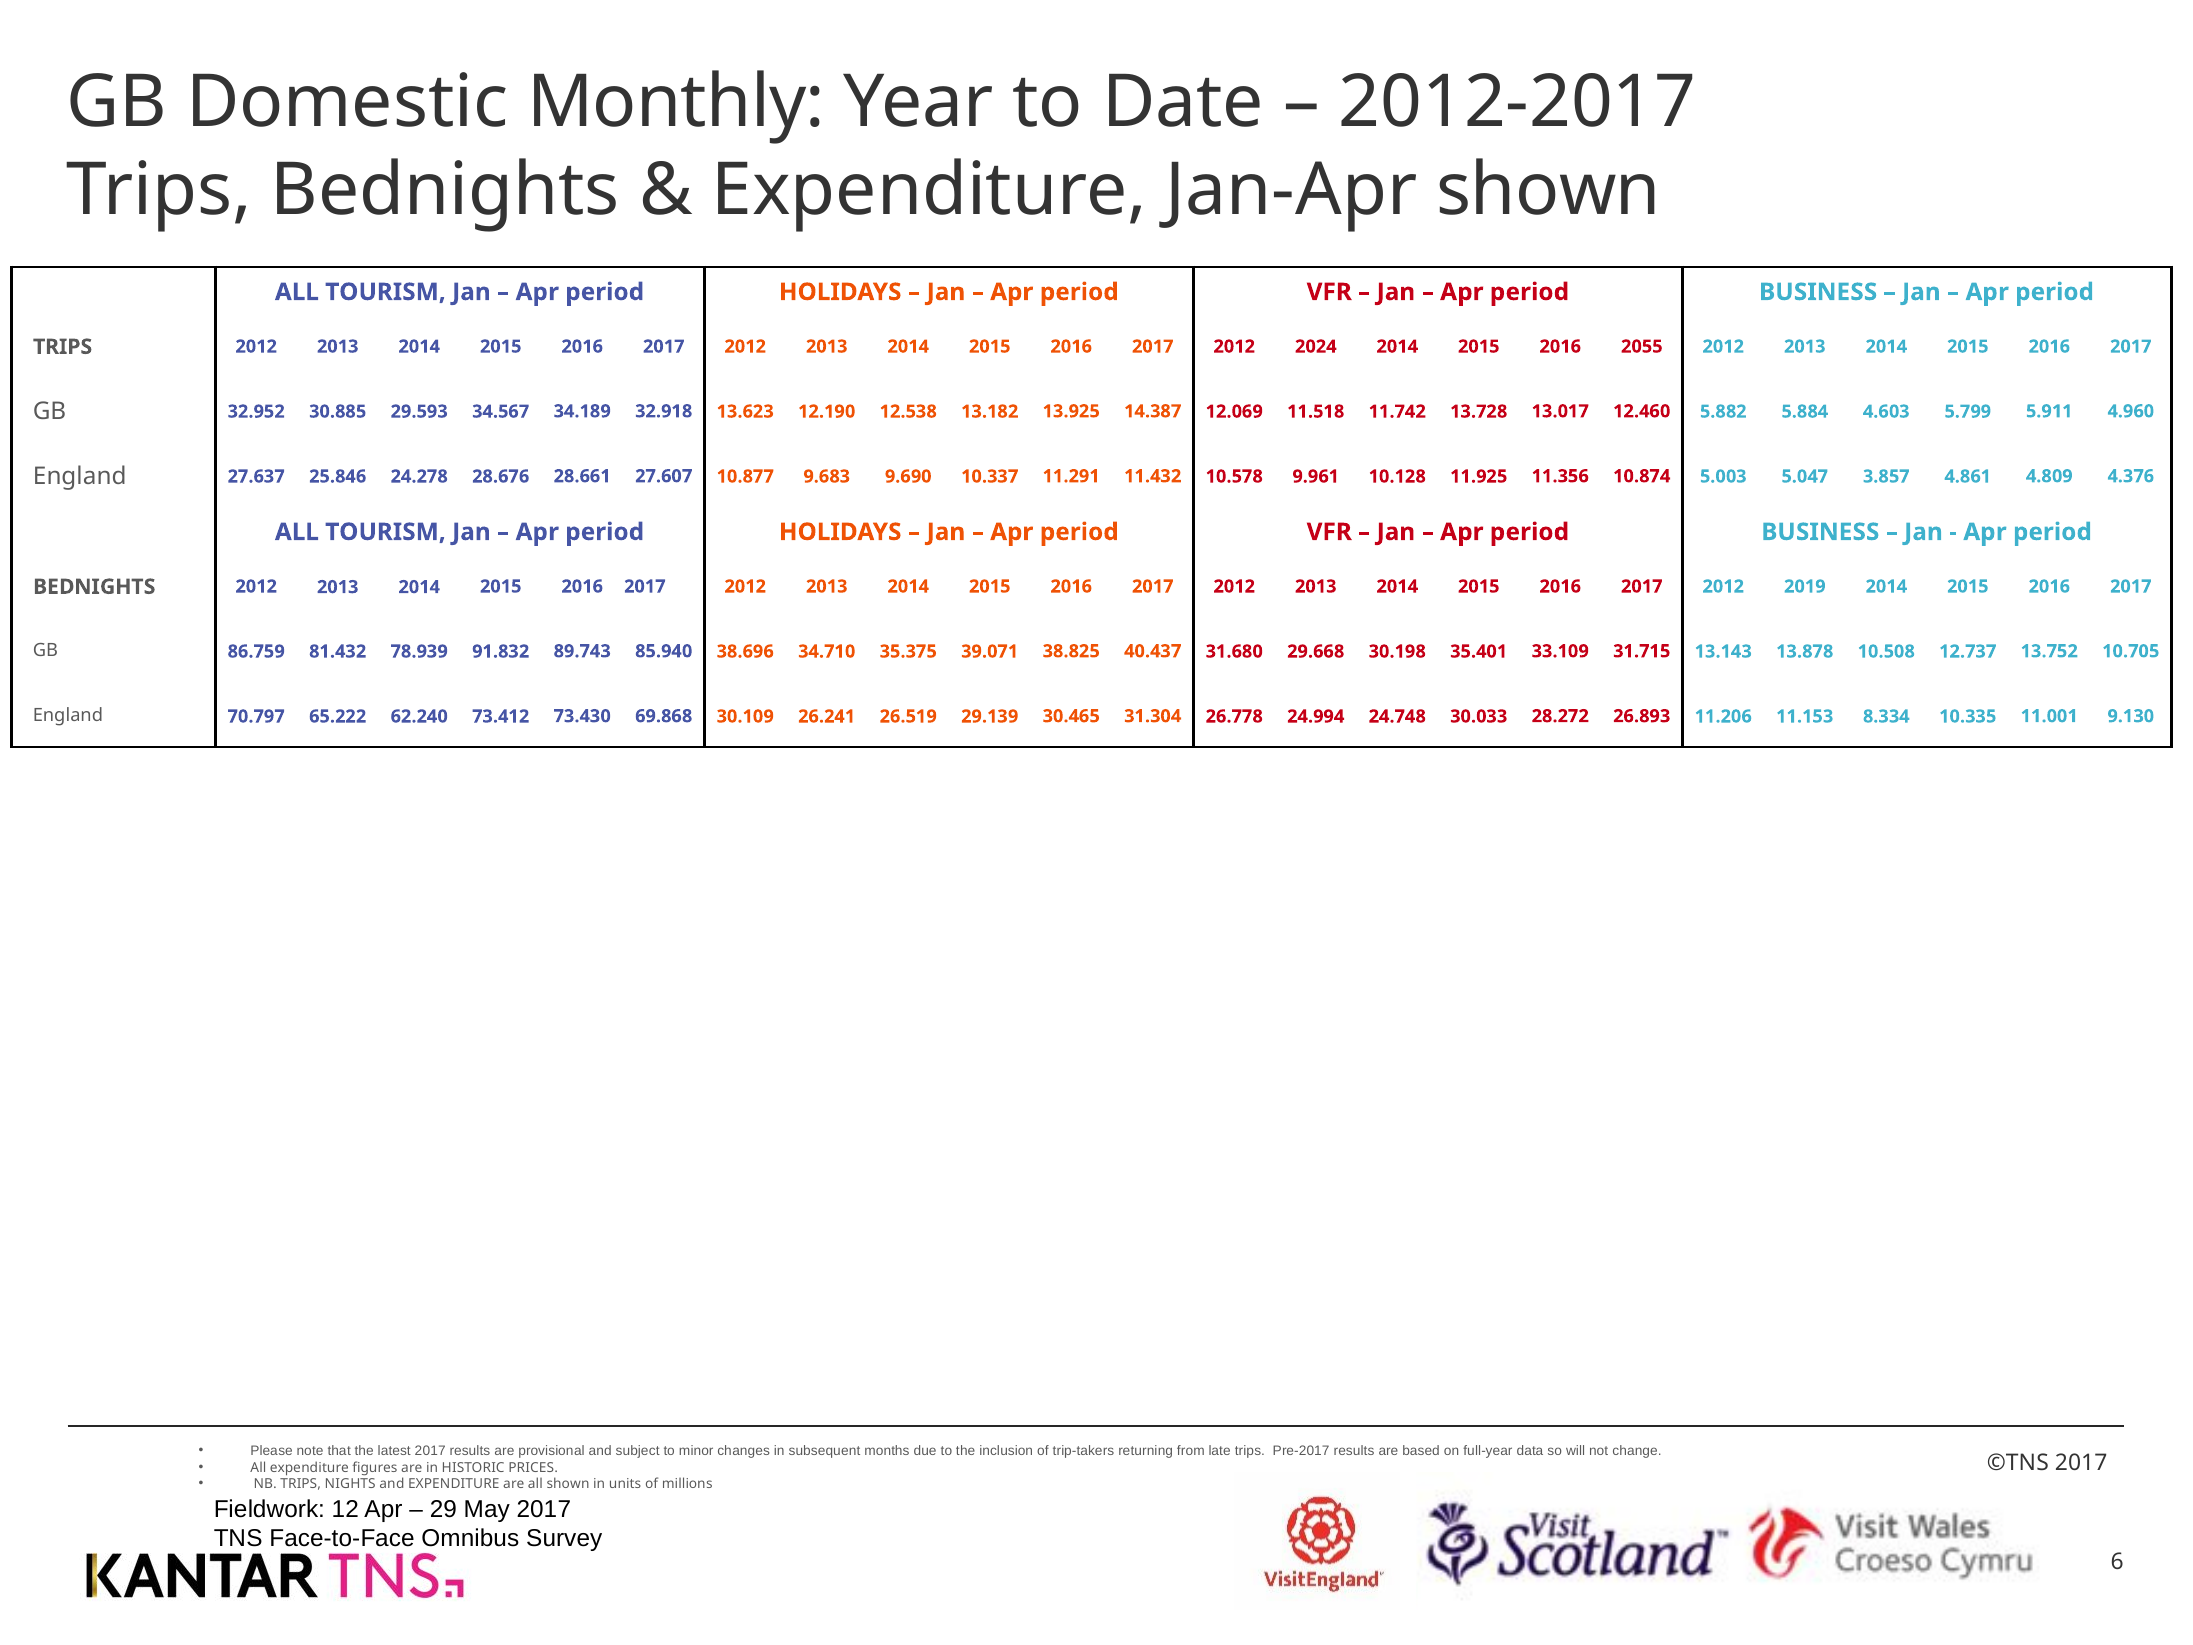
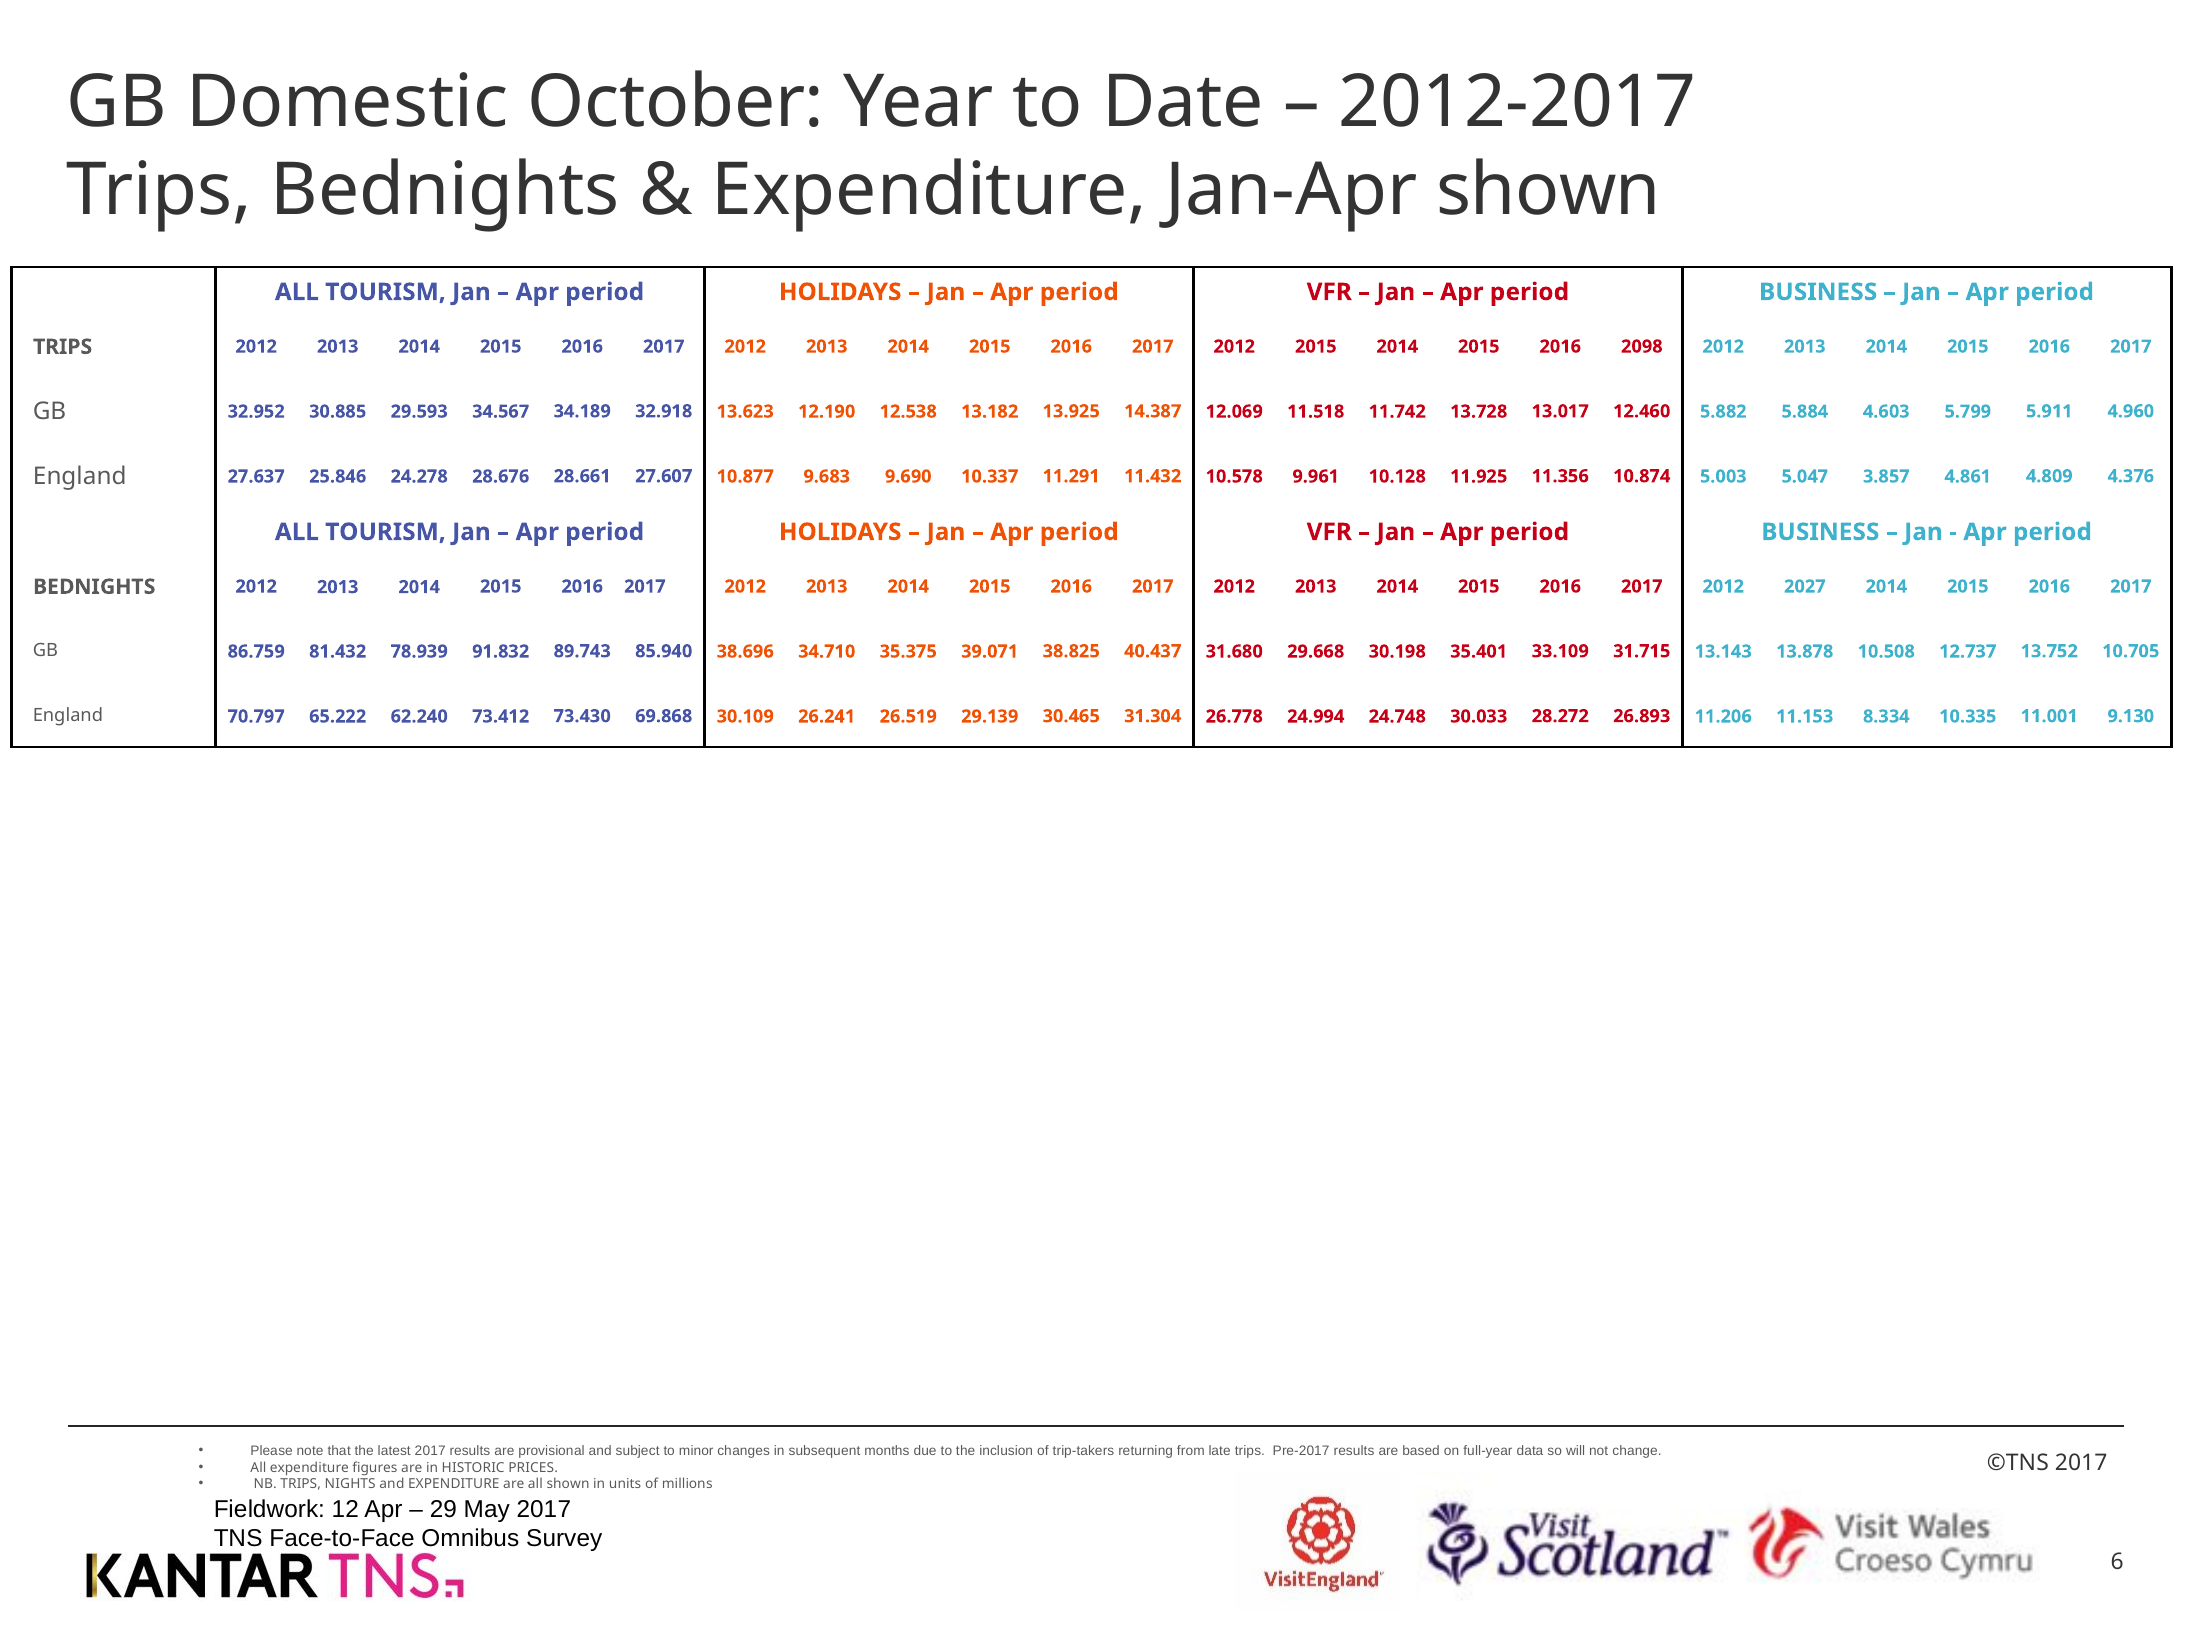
Monthly: Monthly -> October (676, 102)
2012 2024: 2024 -> 2015 (1316, 346)
2055: 2055 -> 2098 (1642, 346)
2019: 2019 -> 2027 (1805, 586)
